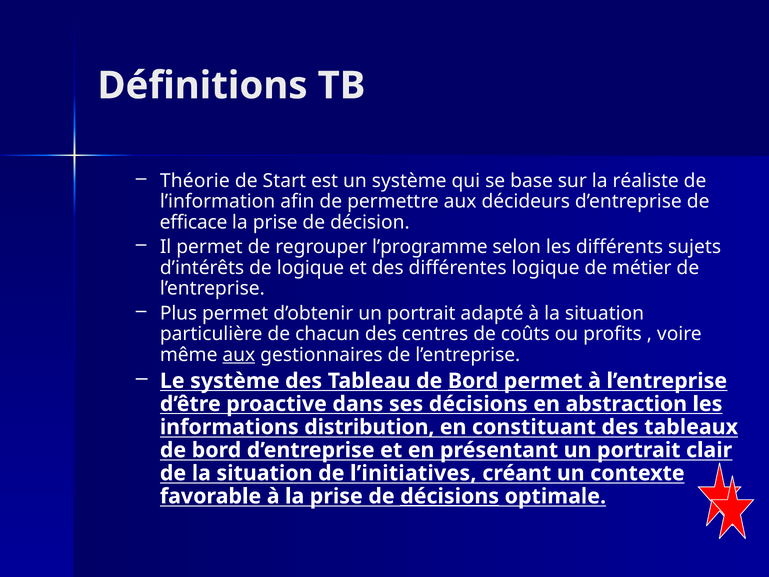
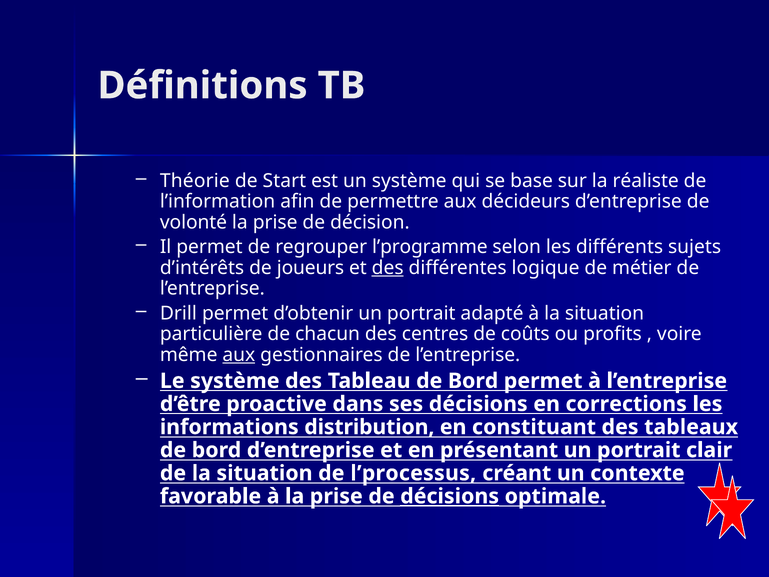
efficace: efficace -> volonté (193, 222)
de logique: logique -> joueurs (311, 268)
des underline: none -> present (388, 268)
Plus: Plus -> Drill (178, 313)
Bord underline: present -> none (473, 381)
abstraction: abstraction -> corrections (626, 404)
l’initiatives: l’initiatives -> l’processus (413, 473)
